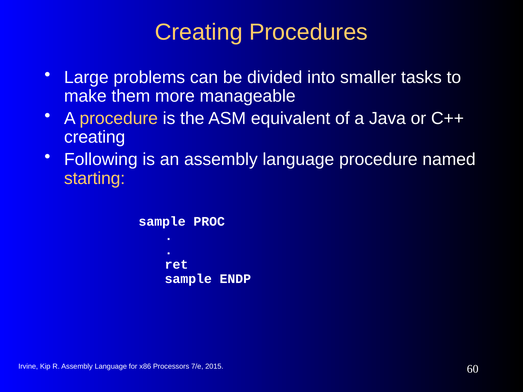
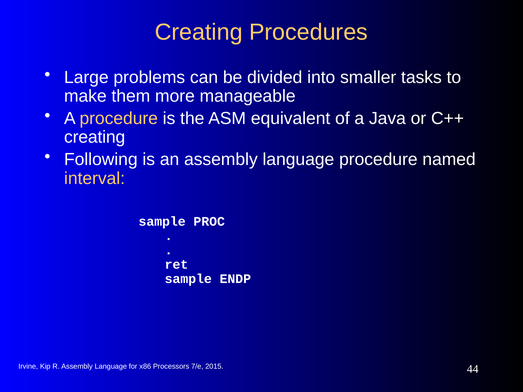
starting: starting -> interval (95, 178)
60: 60 -> 44 (473, 369)
